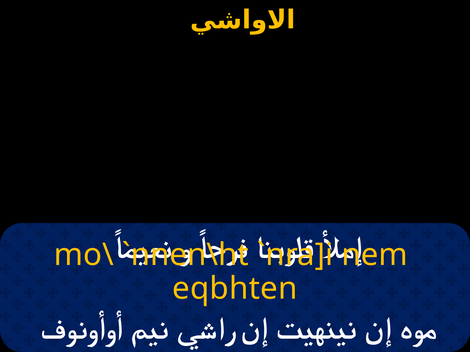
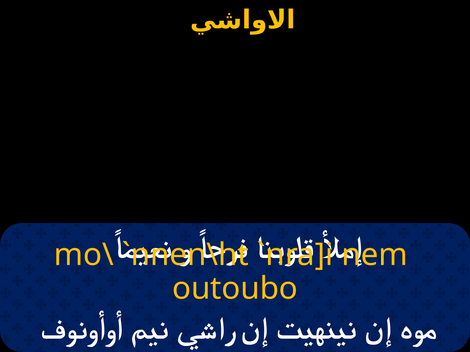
eqbhten: eqbhten -> outoubo (235, 289)
